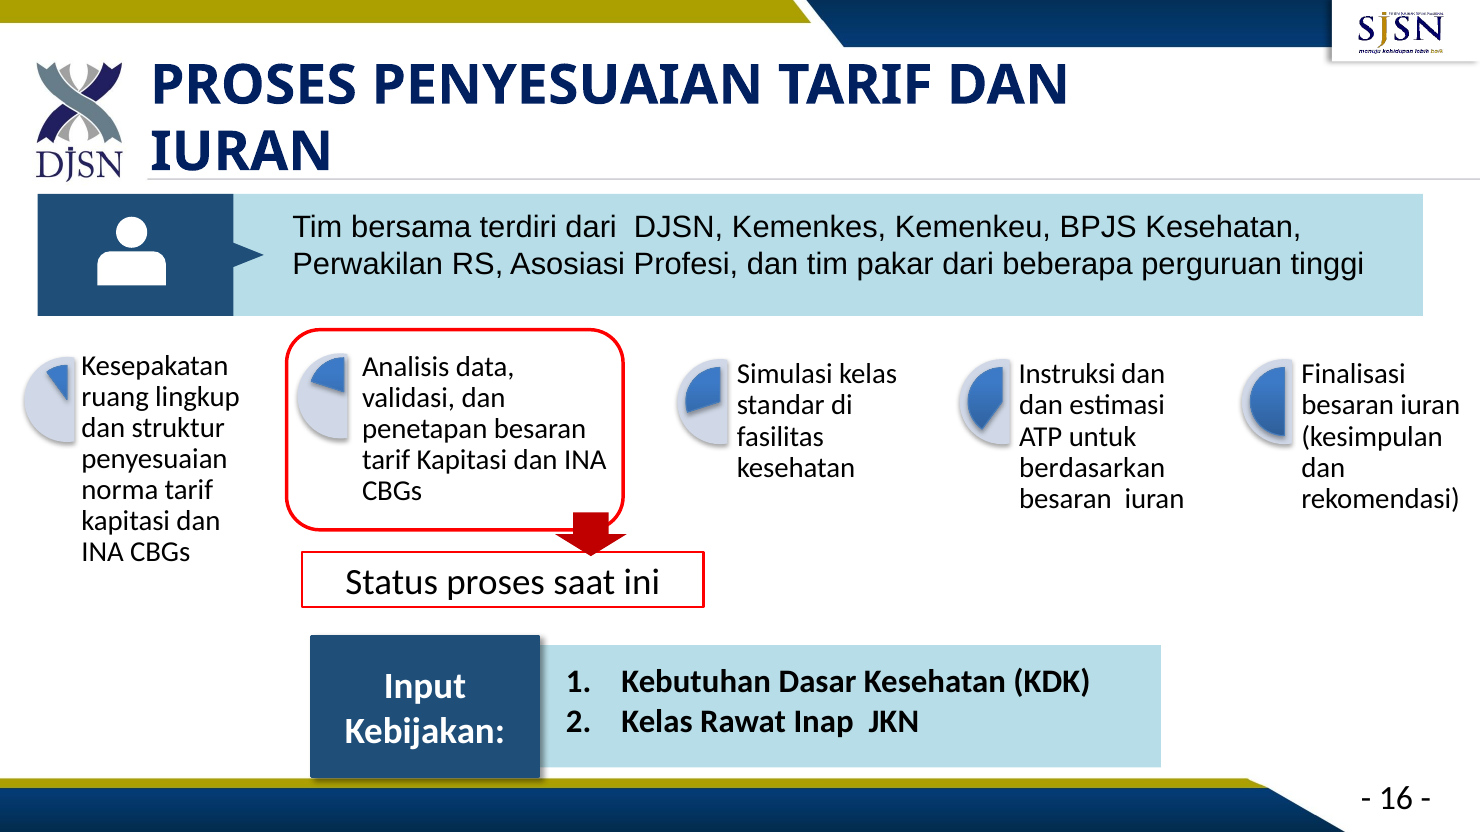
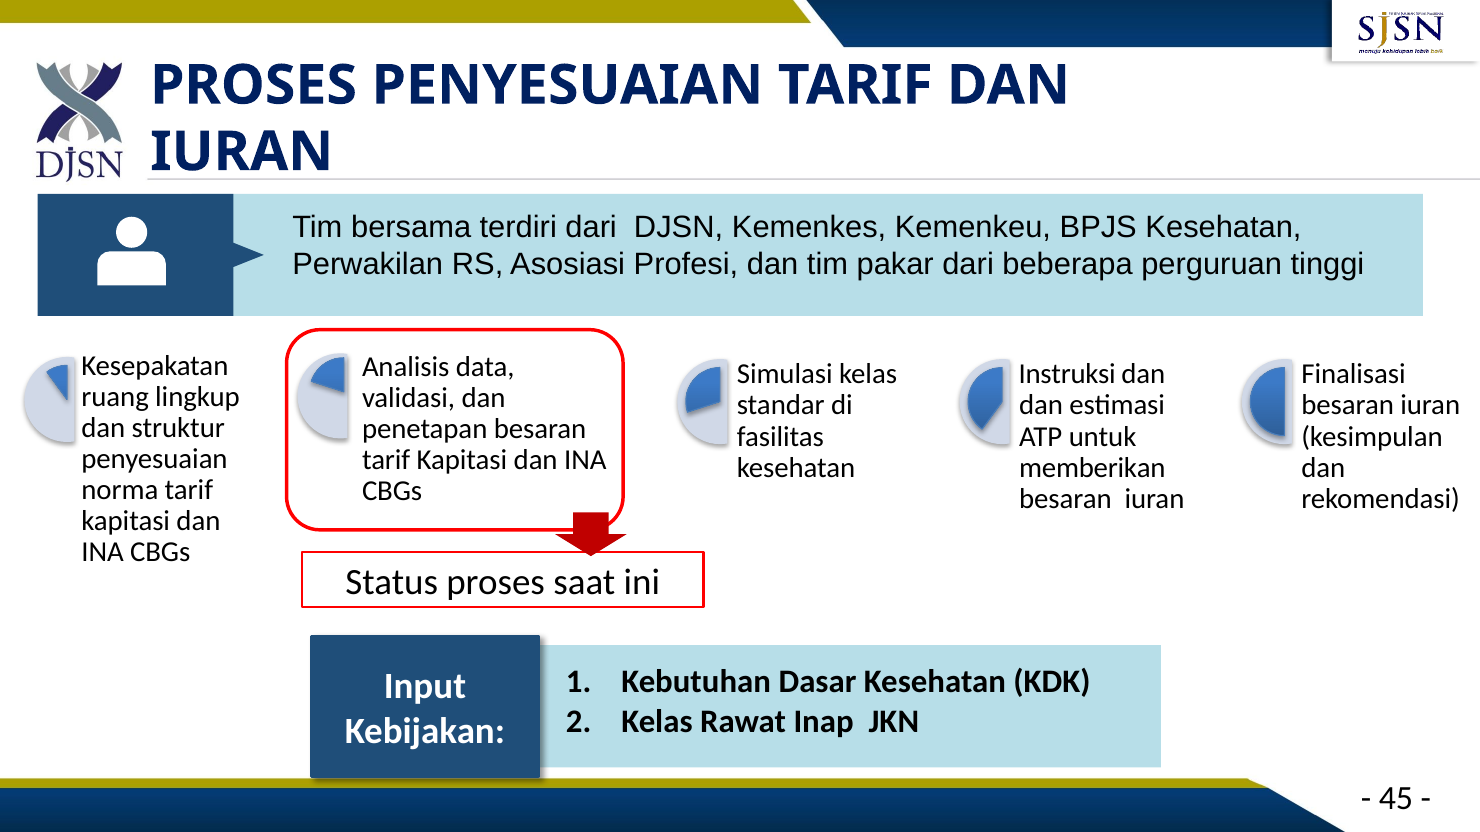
berdasarkan: berdasarkan -> memberikan (1092, 468)
16: 16 -> 45 (1396, 799)
